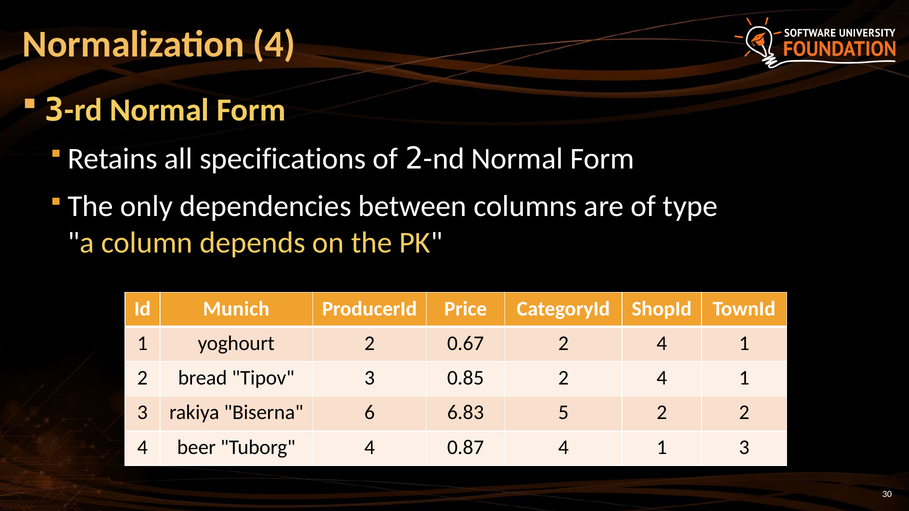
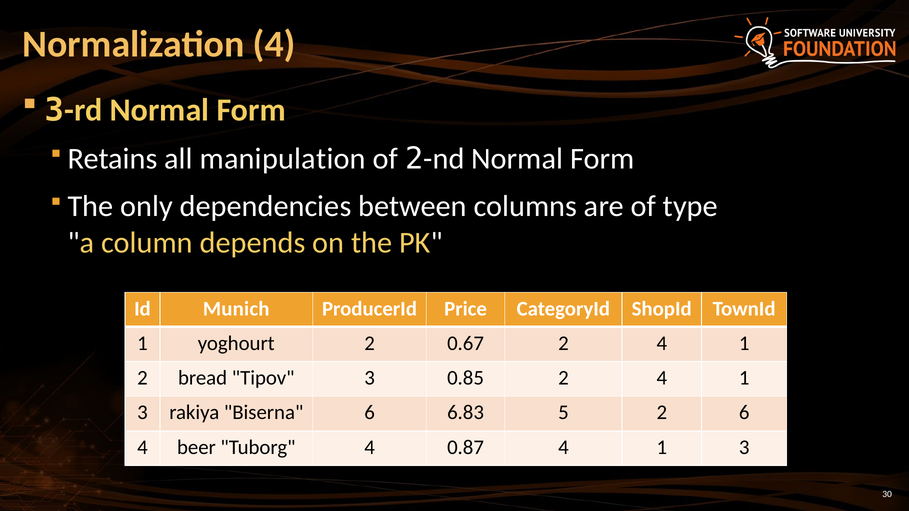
specifications: specifications -> manipulation (283, 159)
2 2: 2 -> 6 (744, 413)
